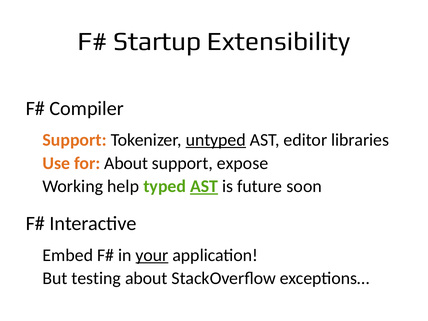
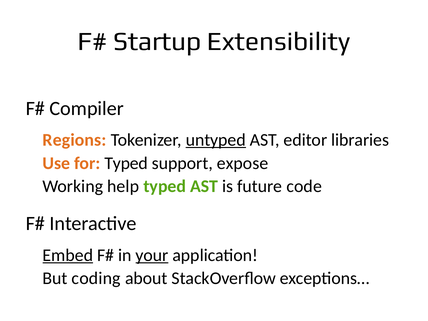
Support: Support -> Regions (74, 140)
for About: About -> Typed (126, 163)
AST underline: present -> none (204, 186)
soon: soon -> code (304, 186)
Embed underline: none -> present (68, 255)
testing: testing -> coding (96, 278)
